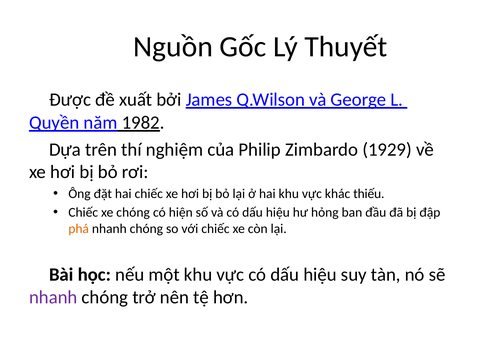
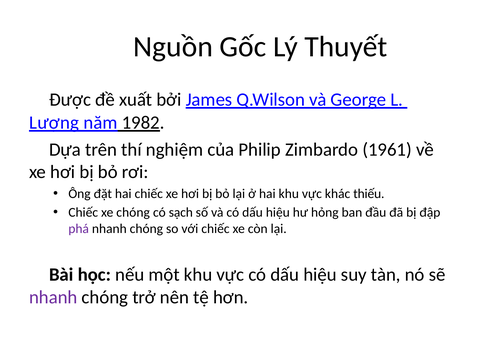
Quyền: Quyền -> Lượng (54, 123)
1929: 1929 -> 1961 (387, 149)
hiện: hiện -> sạch (181, 213)
phá colour: orange -> purple (79, 229)
